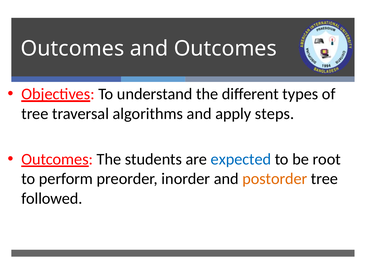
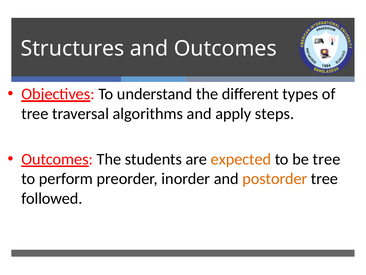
Outcomes: Outcomes -> Structures (72, 48)
expected colour: blue -> orange (241, 159)
be root: root -> tree (327, 159)
